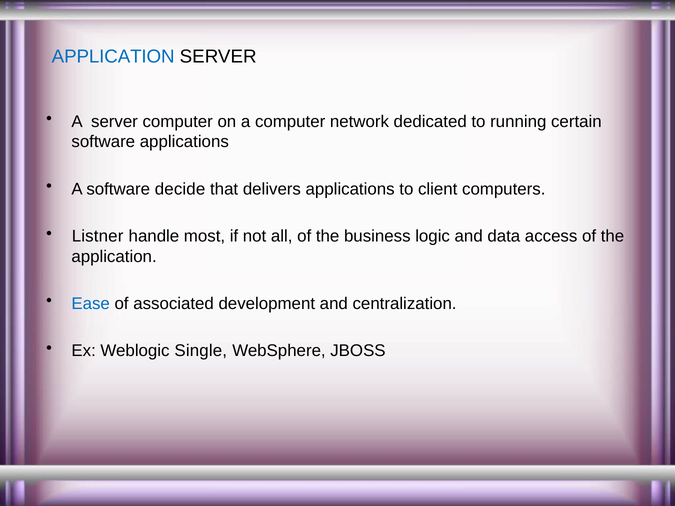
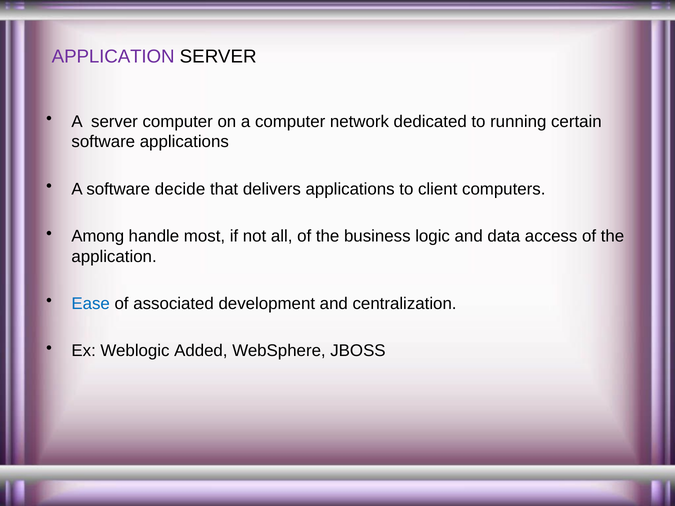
APPLICATION colour: blue -> purple (113, 57)
Listner: Listner -> Among (98, 236)
Single: Single -> Added (201, 351)
